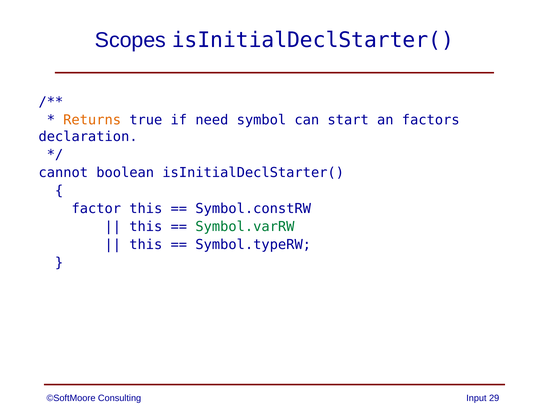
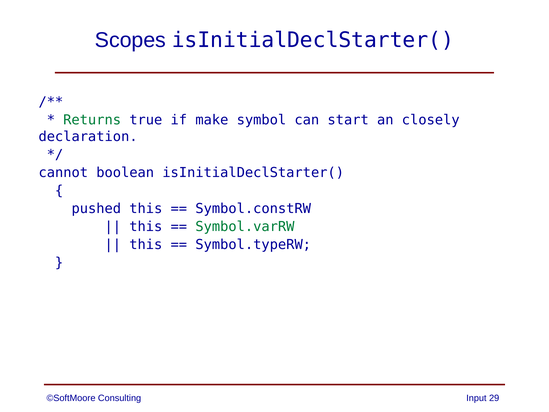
Returns colour: orange -> green (92, 120)
need: need -> make (212, 120)
factors: factors -> closely (431, 120)
factor: factor -> pushed (96, 209)
